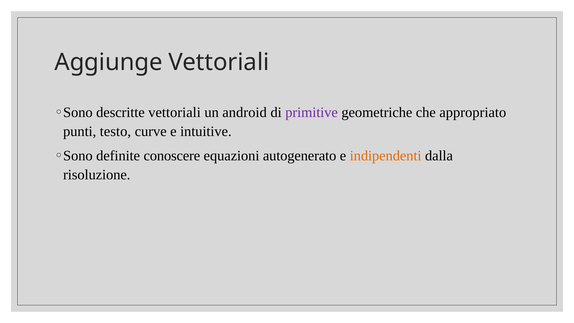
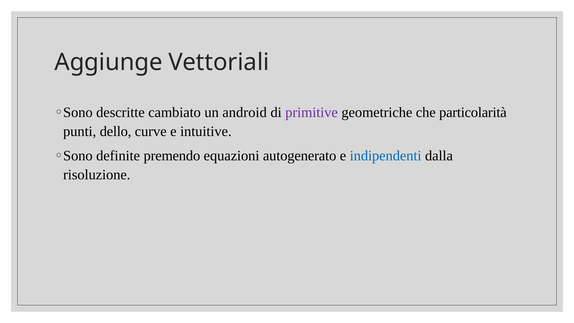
descritte vettoriali: vettoriali -> cambiato (175, 112)
appropriato: appropriato -> particolarità (473, 112)
testo: testo -> dello (116, 131)
conoscere: conoscere -> premendo (172, 156)
indipendenti colour: orange -> blue (386, 156)
